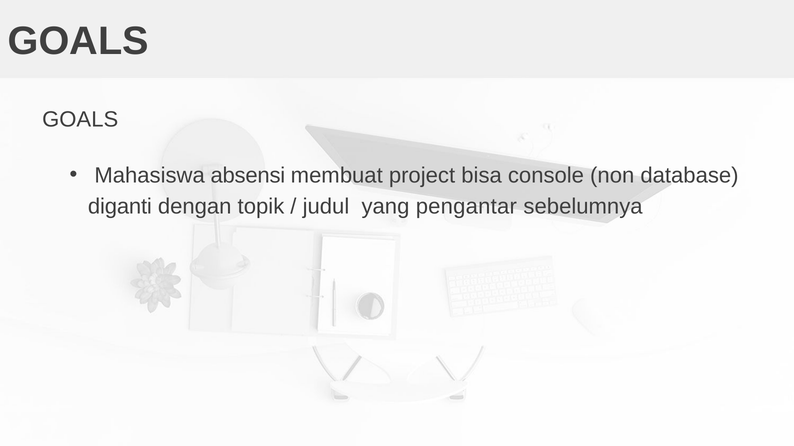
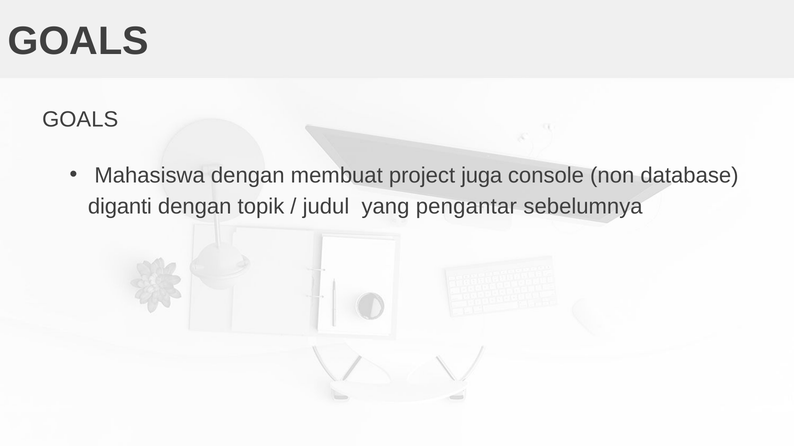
Mahasiswa absensi: absensi -> dengan (248, 176)
bisa: bisa -> juga (482, 176)
